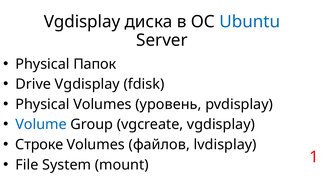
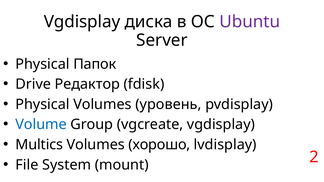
Ubuntu colour: blue -> purple (250, 22)
Drive Vgdisplay: Vgdisplay -> Редактор (87, 84)
Строке: Строке -> Multics (39, 145)
файлов: файлов -> хорошо (159, 145)
1: 1 -> 2 (314, 157)
